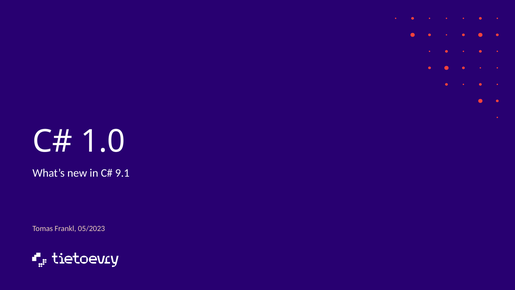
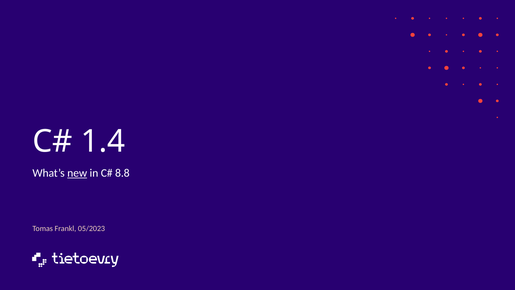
1.0: 1.0 -> 1.4 (103, 141)
new underline: none -> present (77, 173)
9.1: 9.1 -> 8.8 (122, 173)
